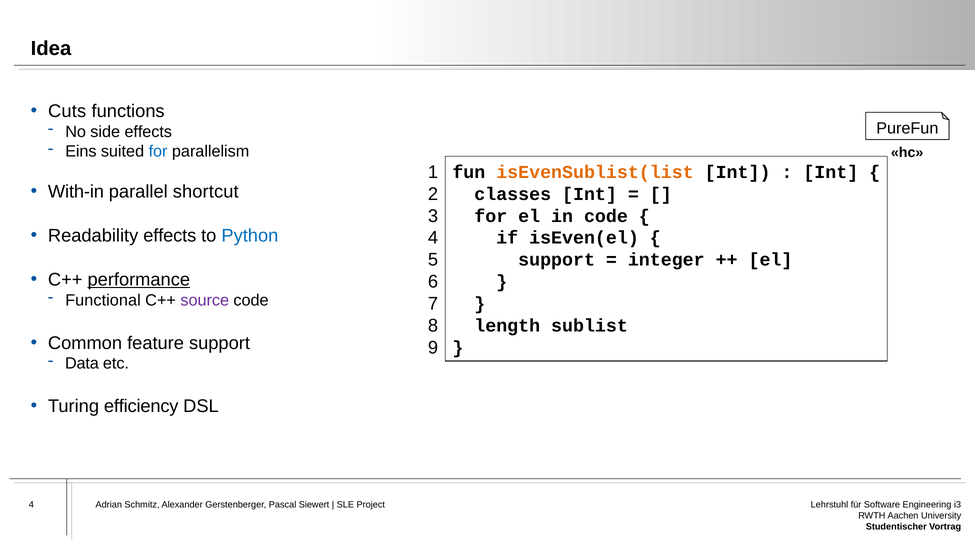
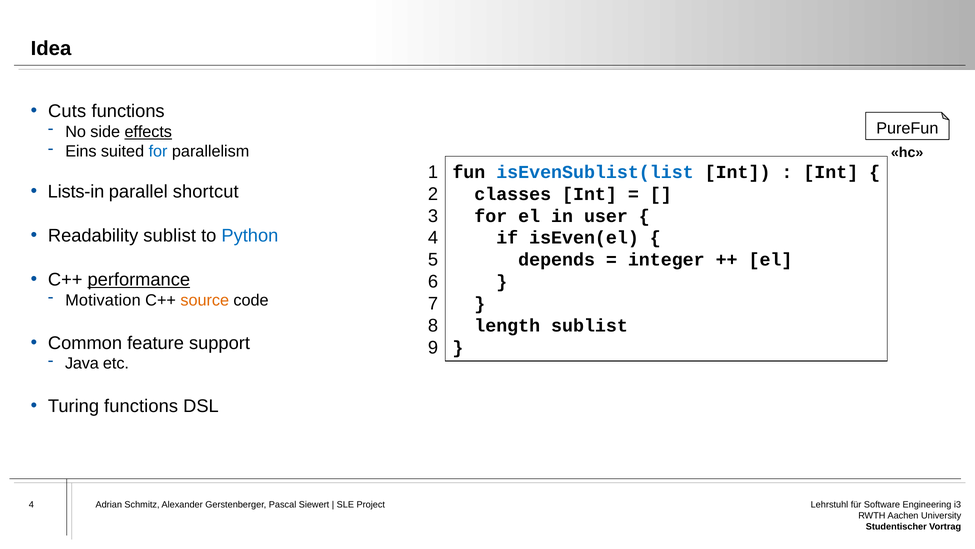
effects underline: none -> present (148, 132)
isEvenSublist(list colour: orange -> blue (595, 172)
With-in: With-in -> Lists-in (76, 192)
in code: code -> user (606, 216)
Readability effects: effects -> sublist (170, 235)
support: support -> depends (557, 260)
Functional: Functional -> Motivation (103, 300)
source colour: purple -> orange (205, 300)
Data: Data -> Java (82, 363)
Turing efficiency: efficiency -> functions (141, 406)
